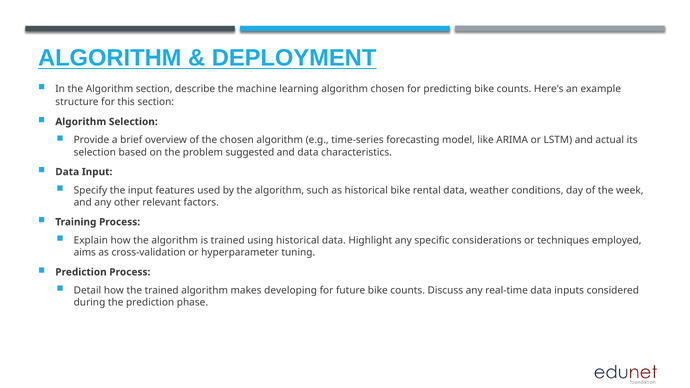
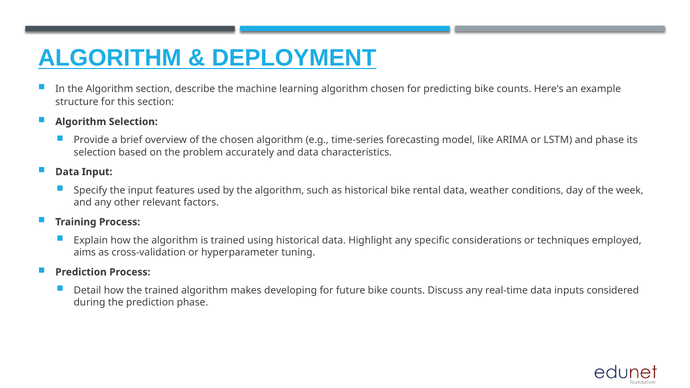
and actual: actual -> phase (610, 140)
suggested: suggested -> accurately (250, 152)
